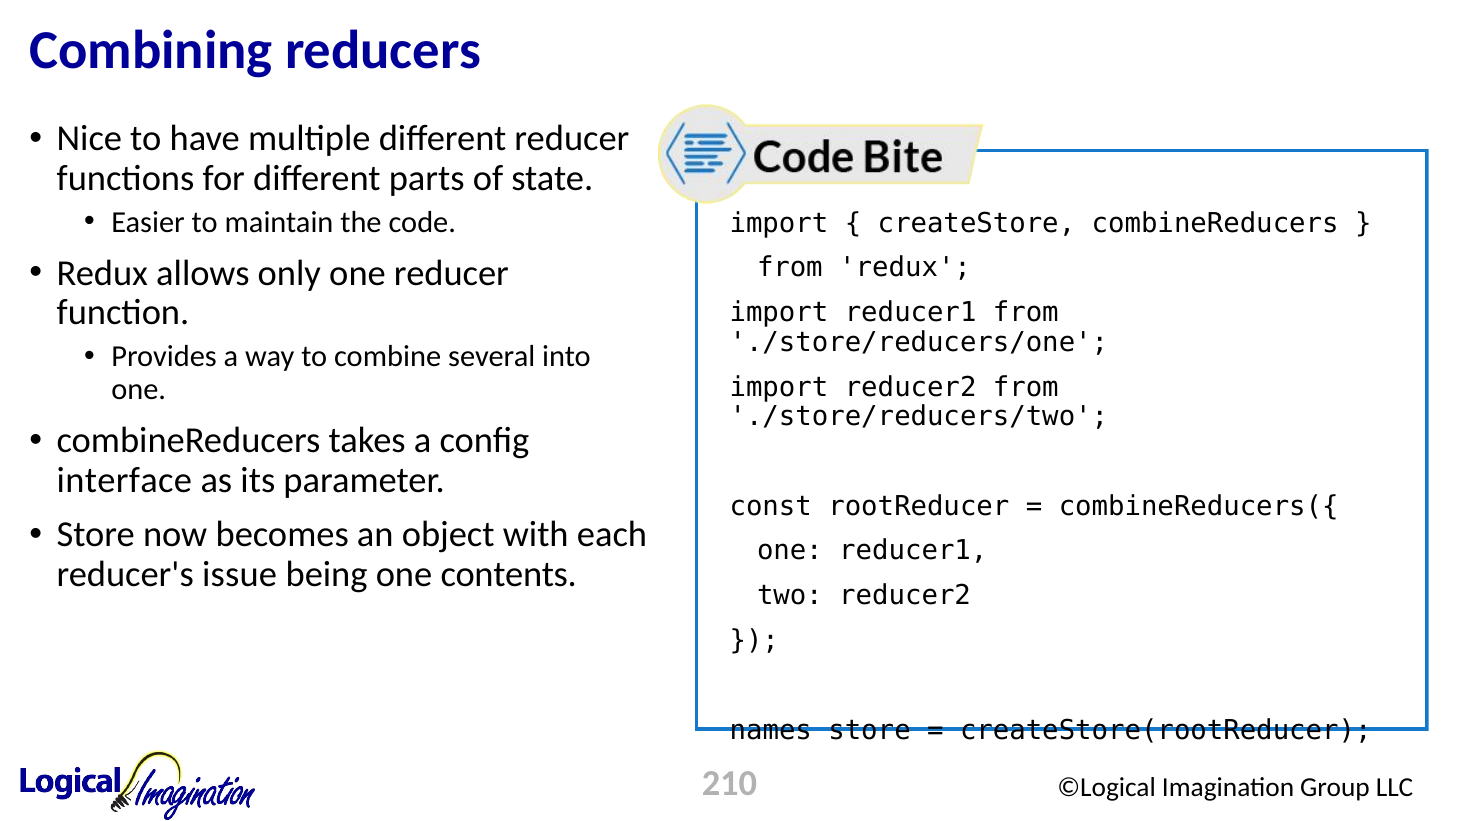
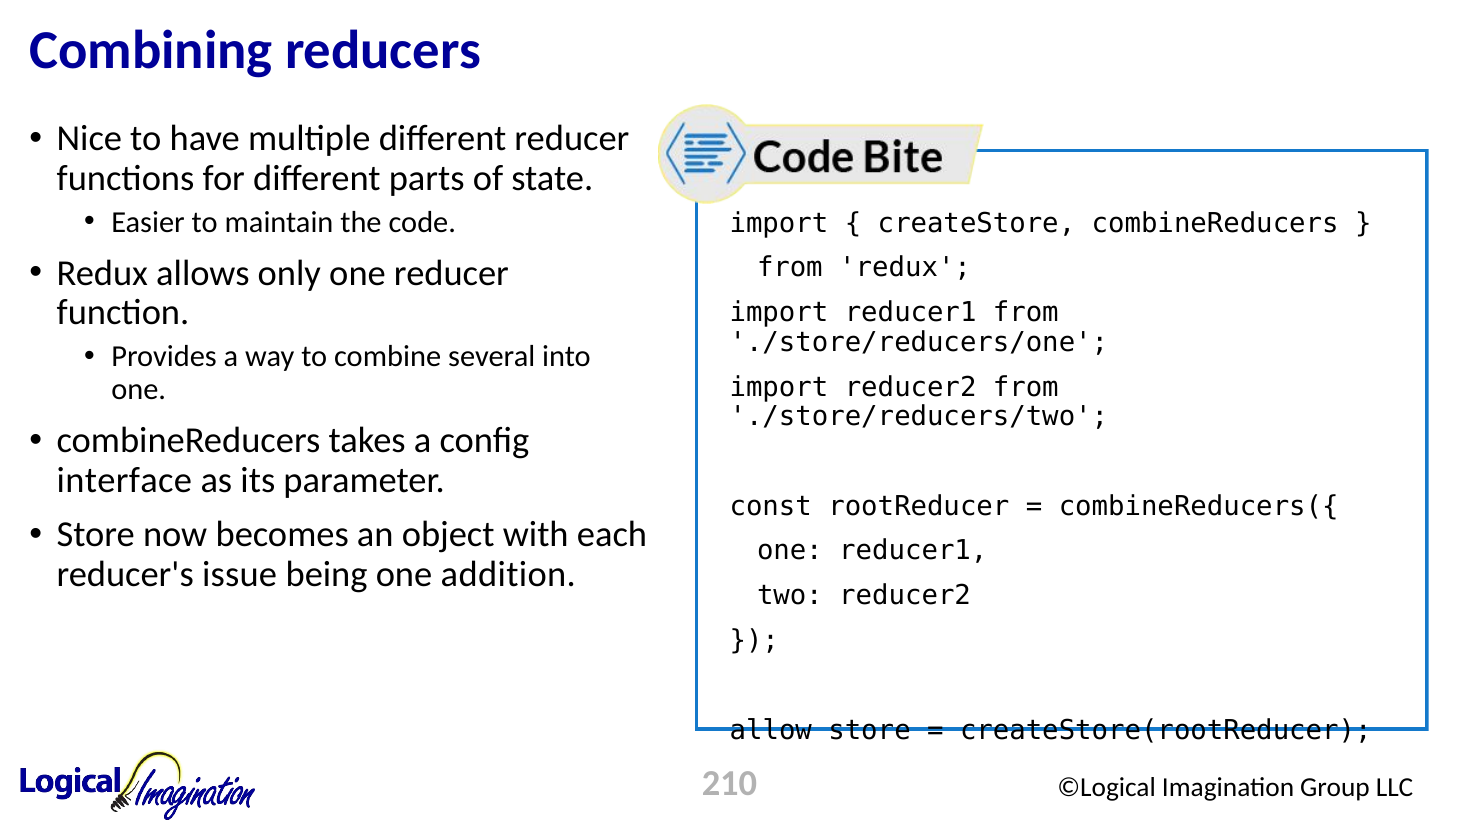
contents: contents -> addition (508, 574)
names: names -> allow (771, 730)
